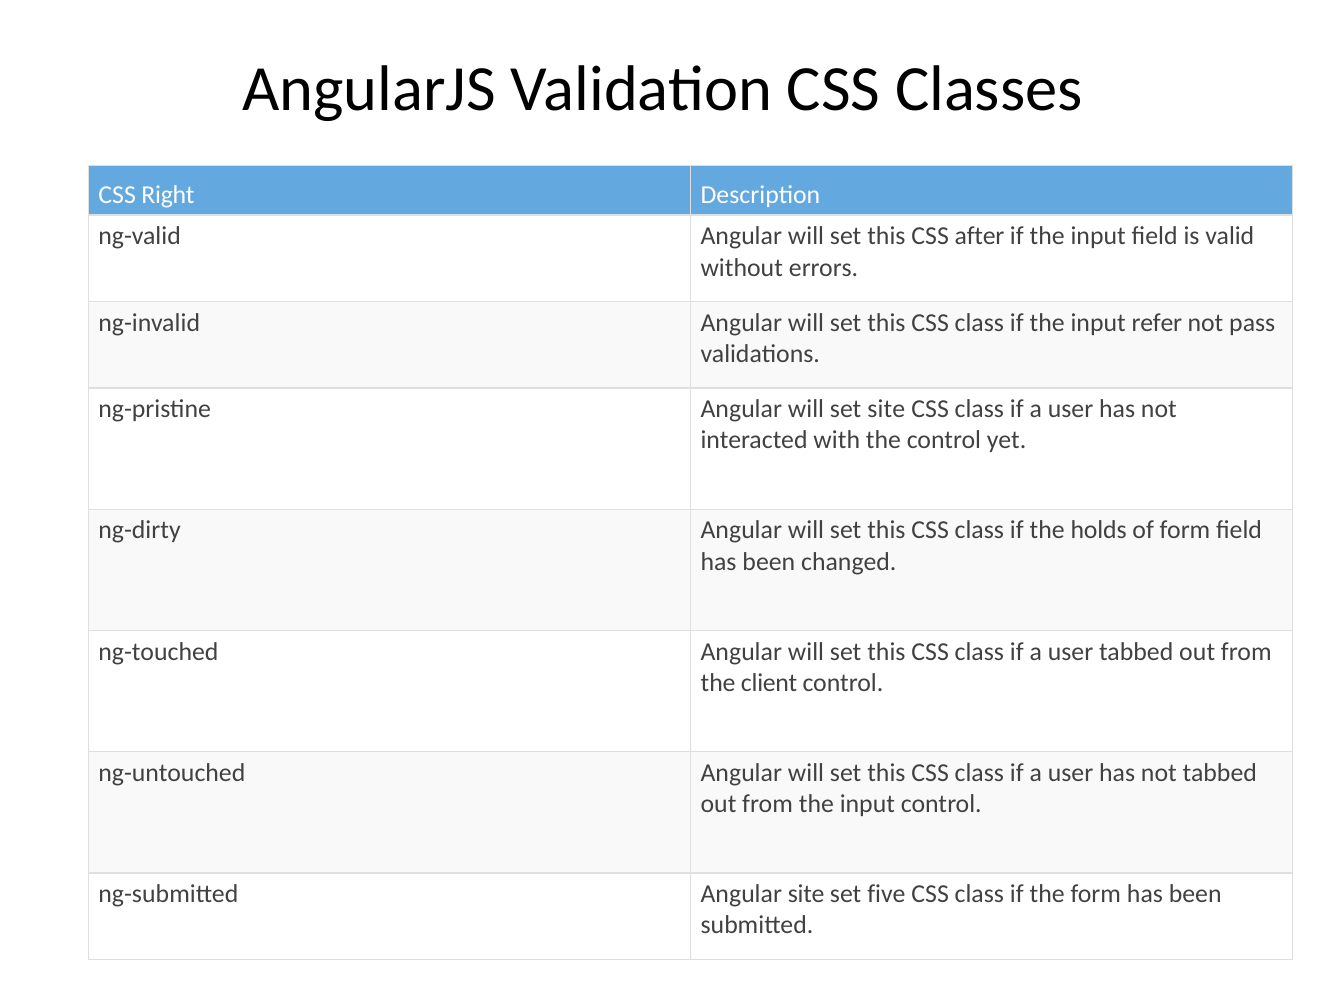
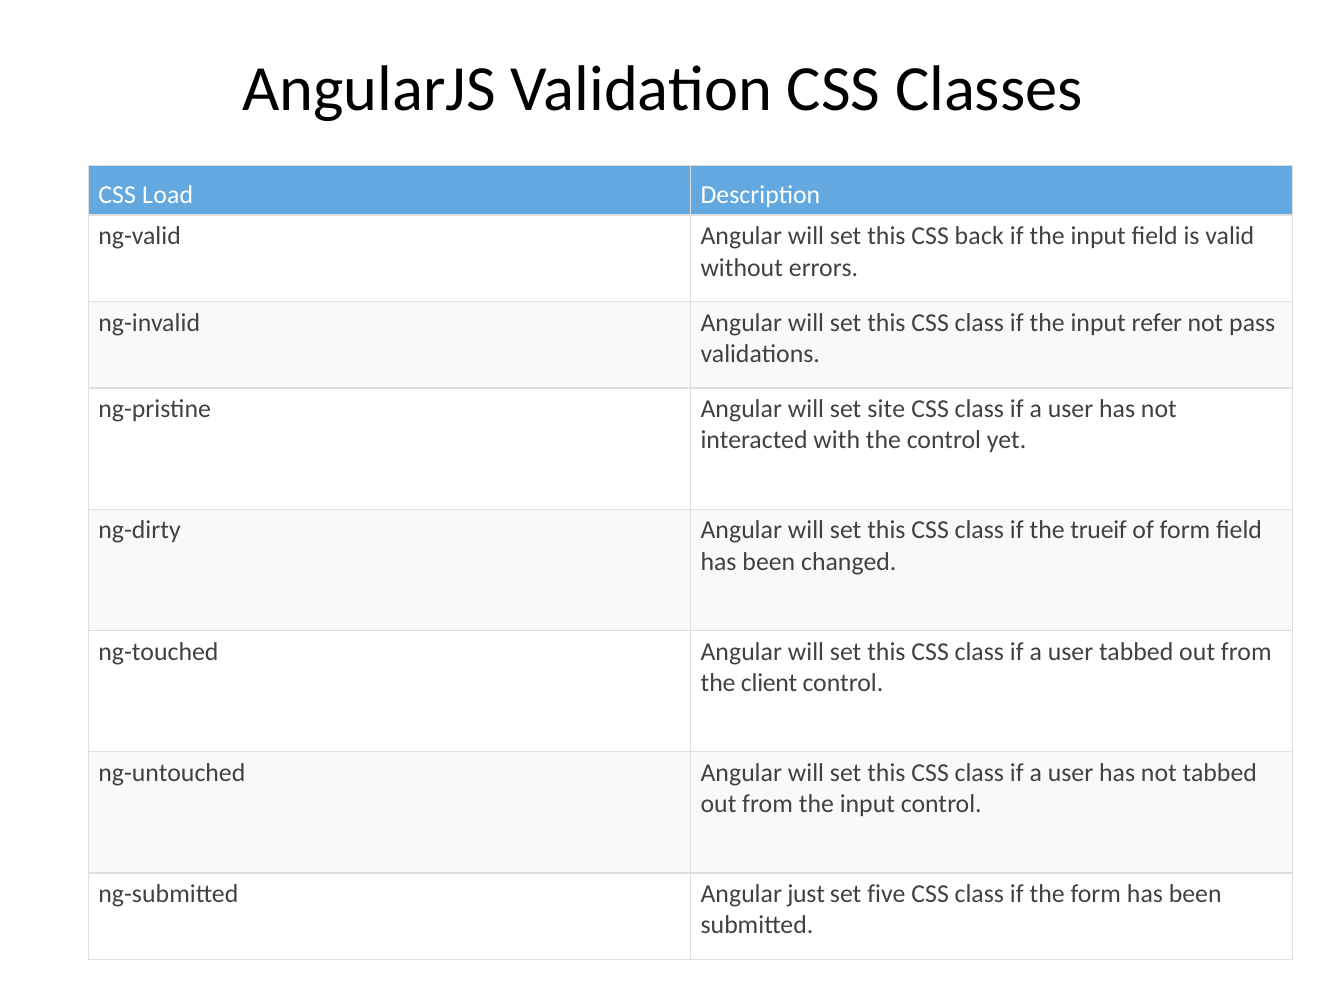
Right: Right -> Load (168, 195)
after: after -> back (979, 236)
holds: holds -> trueif (1099, 530)
Angular site: site -> just (806, 894)
